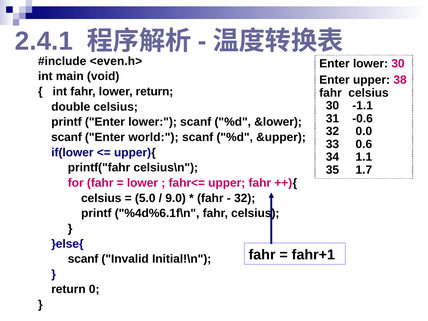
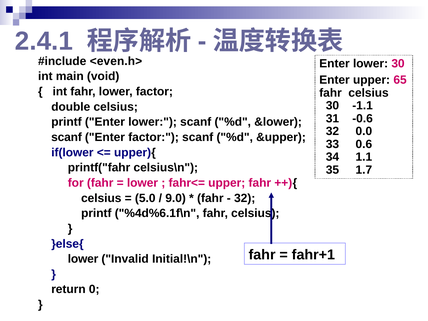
38: 38 -> 65 (400, 80)
lower return: return -> factor (154, 92)
Enter world: world -> factor (154, 137)
scanf: scanf -> lower (83, 259)
